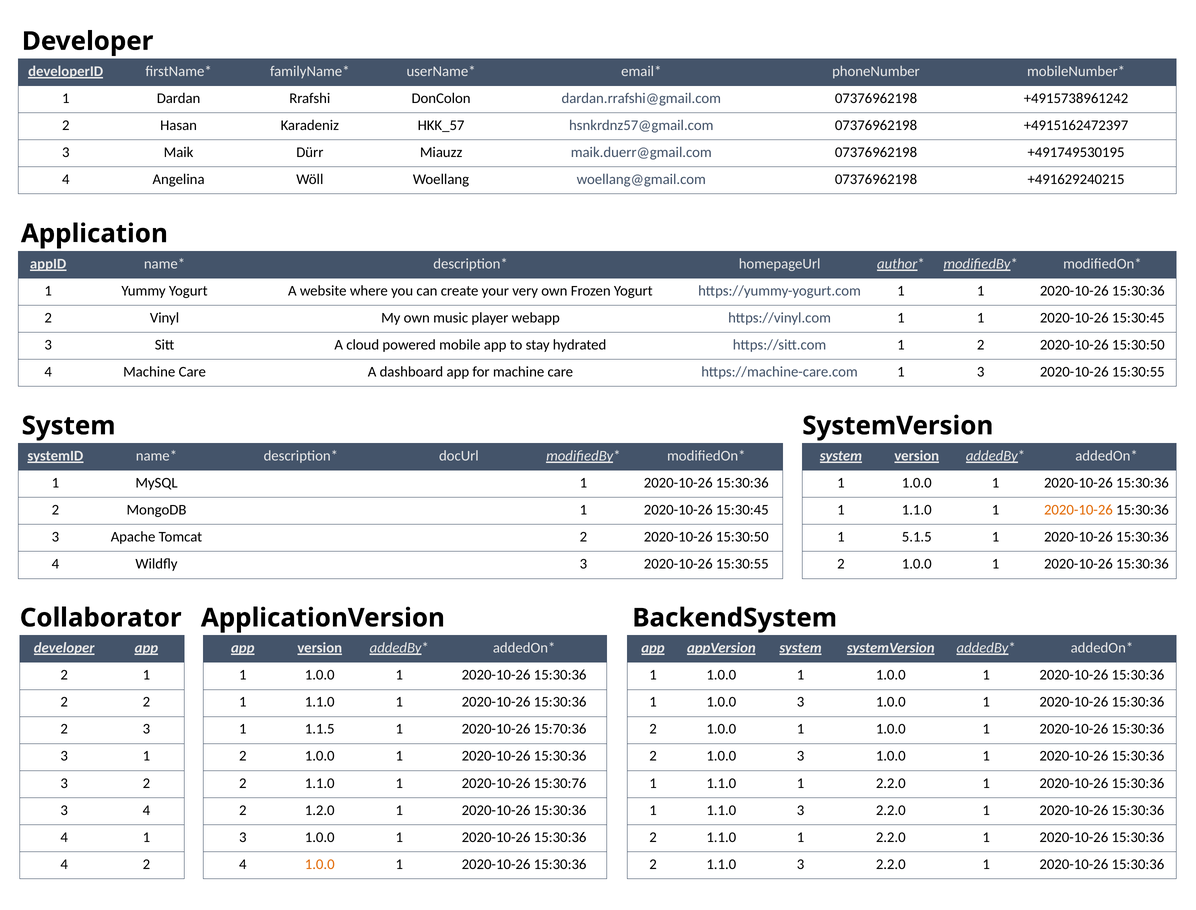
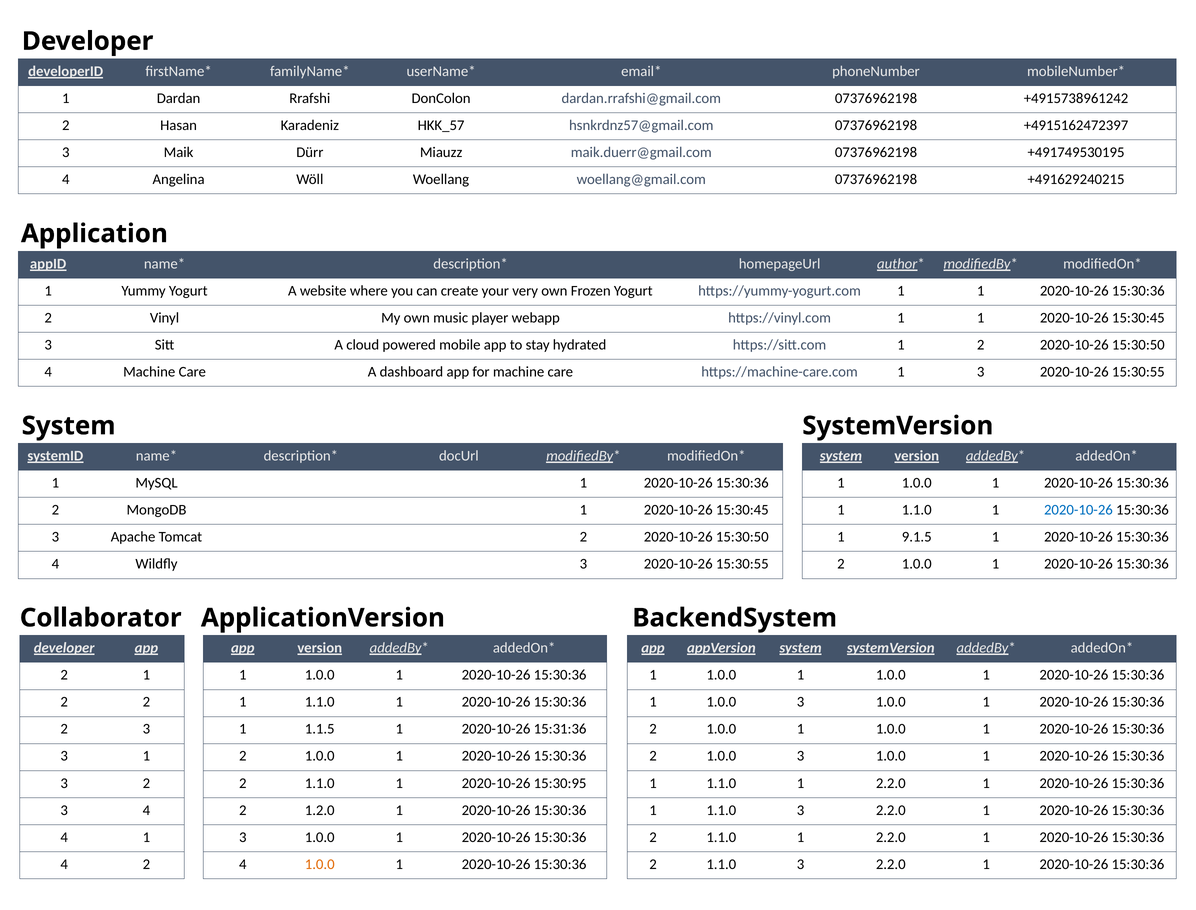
2020-10-26 colour: orange -> blue (1078, 510)
5.1.5: 5.1.5 -> 9.1.5 (917, 537)
15:70:36: 15:70:36 -> 15:31:36 (560, 729)
15:30:76: 15:30:76 -> 15:30:95 (560, 783)
